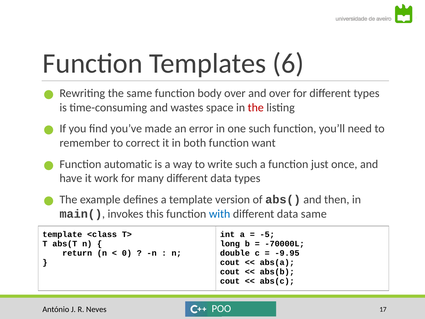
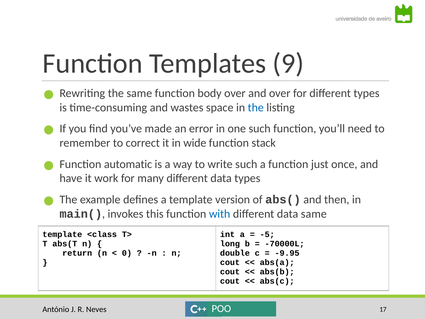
6: 6 -> 9 (288, 63)
the colour: red -> blue (256, 107)
both: both -> wide (195, 143)
want: want -> stack (264, 143)
